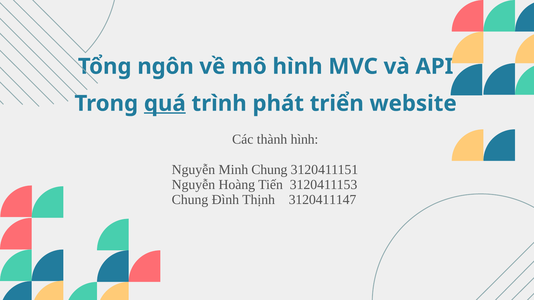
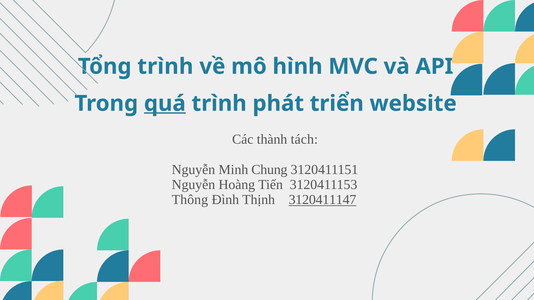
Tổng ngôn: ngôn -> trình (165, 67)
thành hình: hình -> tách (304, 140)
Chung: Chung -> Thông (190, 200)
3120411147 underline: none -> present (323, 200)
